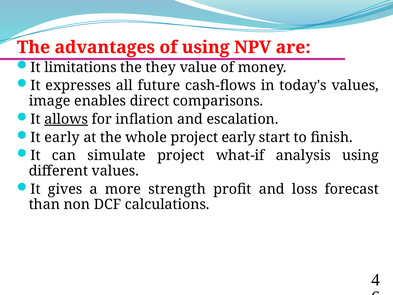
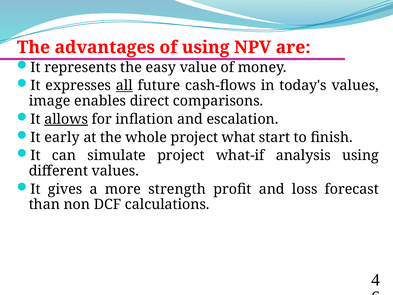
limitations: limitations -> represents (80, 67)
they: they -> easy (161, 67)
all underline: none -> present (124, 85)
project early: early -> what (239, 137)
